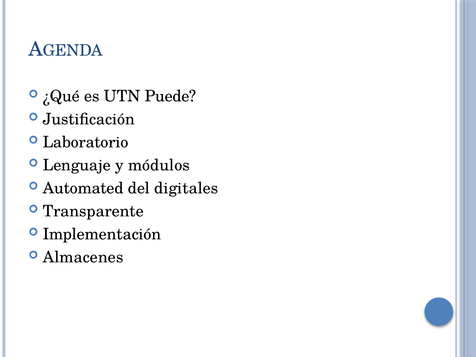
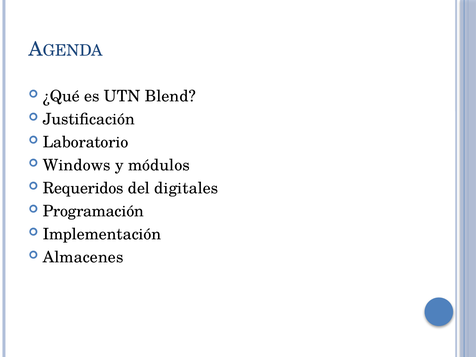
Puede: Puede -> Blend (170, 96)
Lenguaje: Lenguaje -> Windows (77, 165)
Automated: Automated -> Requeridos (83, 188)
Transparente: Transparente -> Programación (93, 211)
